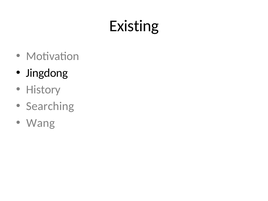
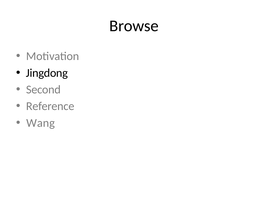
Existing: Existing -> Browse (134, 26)
History: History -> Second (43, 90)
Searching: Searching -> Reference (50, 106)
